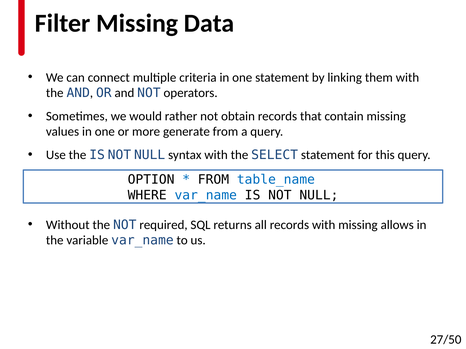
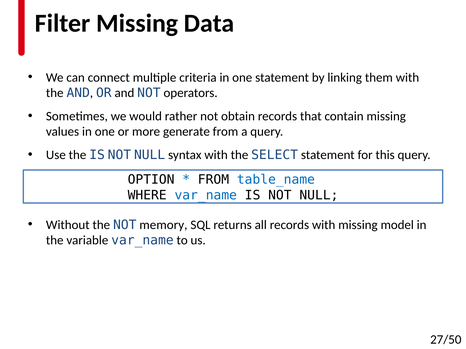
required: required -> memory (163, 225)
allows: allows -> model (397, 225)
